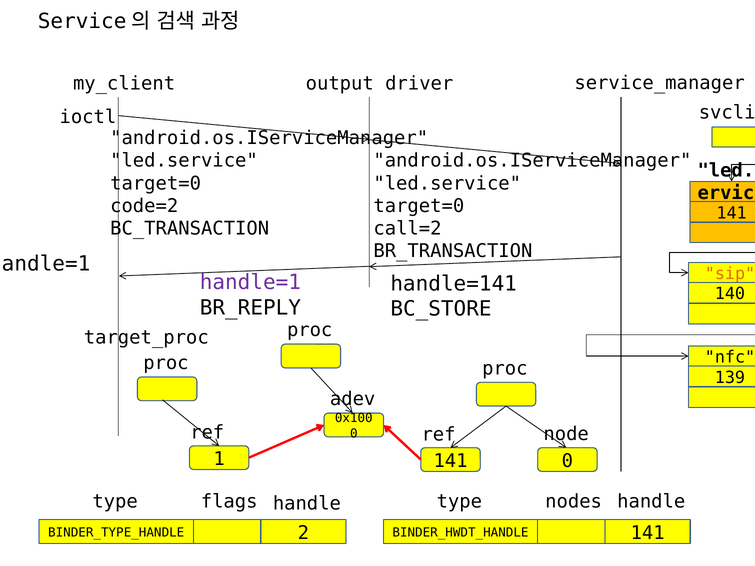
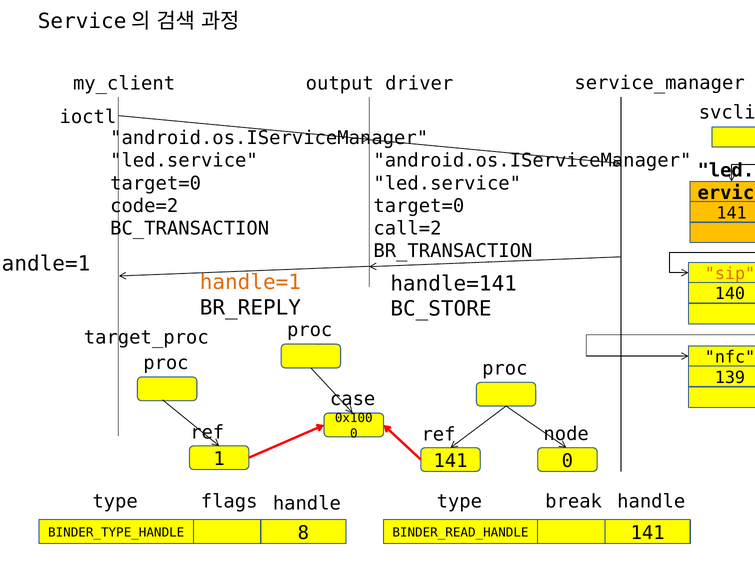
handle=1 colour: purple -> orange (250, 283)
adev: adev -> case (353, 399)
nodes: nodes -> break (574, 502)
2: 2 -> 8 (303, 533)
BINDER_HWDT_HANDLE: BINDER_HWDT_HANDLE -> BINDER_READ_HANDLE (460, 533)
